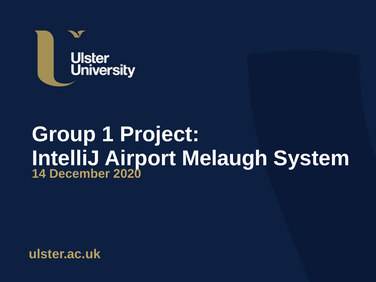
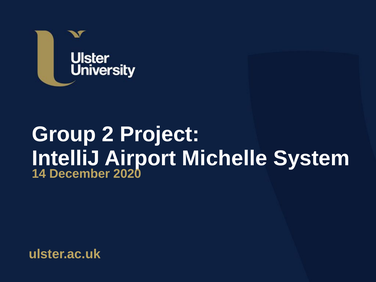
1: 1 -> 2 (108, 134)
Melaugh: Melaugh -> Michelle (225, 158)
